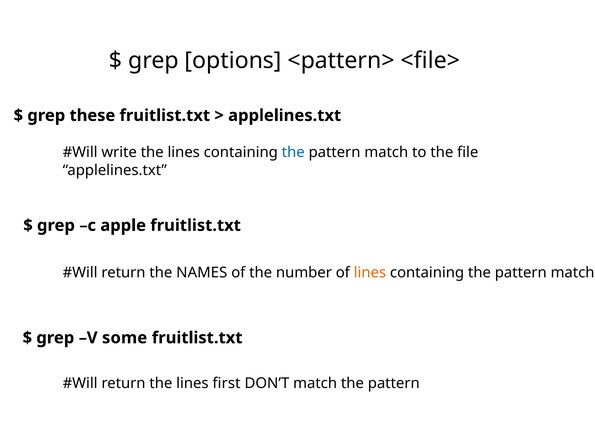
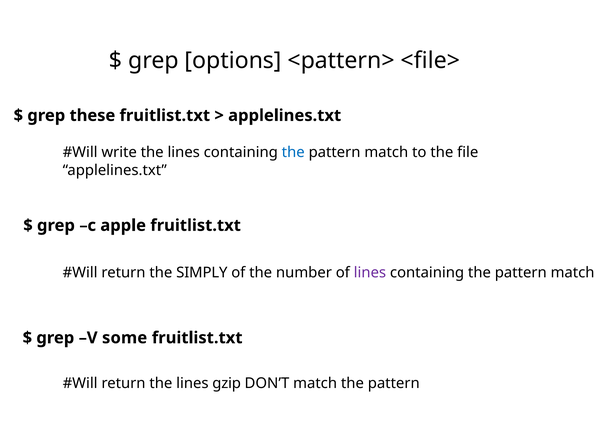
NAMES: NAMES -> SIMPLY (202, 273)
lines colour: orange -> purple (370, 273)
first: first -> gzip (227, 383)
